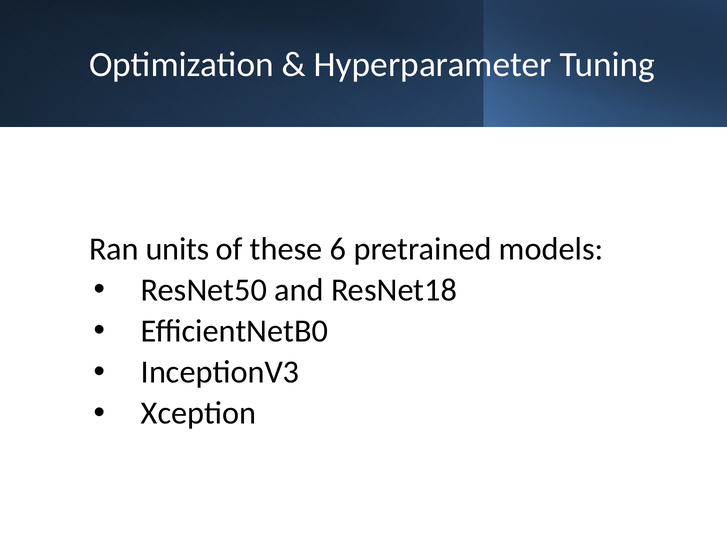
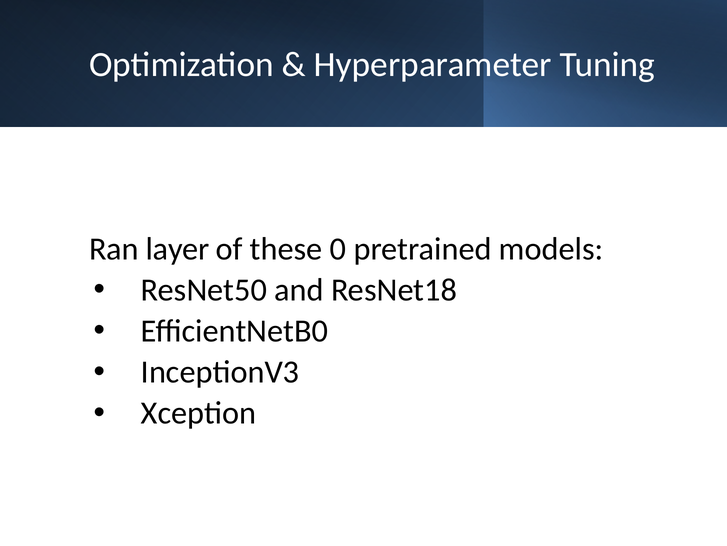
units: units -> layer (178, 249)
6: 6 -> 0 (338, 249)
